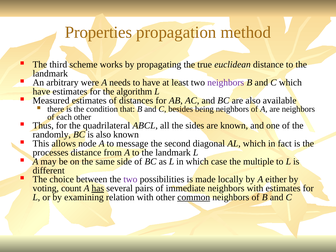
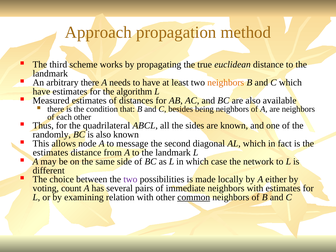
Properties: Properties -> Approach (98, 32)
arbitrary were: were -> there (90, 83)
neighbors colour: purple -> orange (226, 83)
processes: processes -> estimates (50, 152)
multiple: multiple -> network (258, 161)
has underline: present -> none (98, 188)
